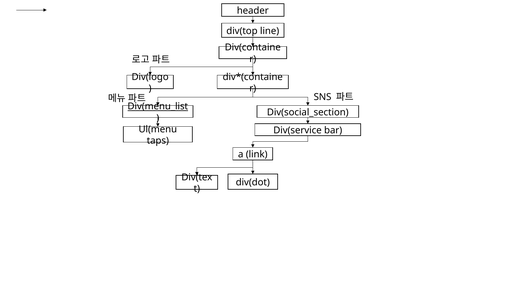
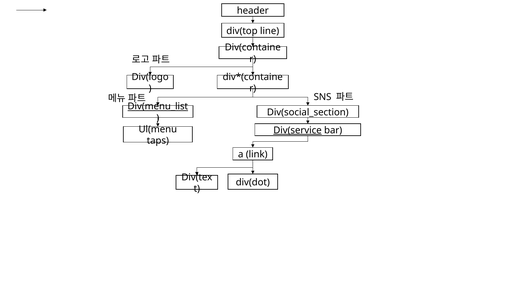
Div(service underline: none -> present (298, 130)
